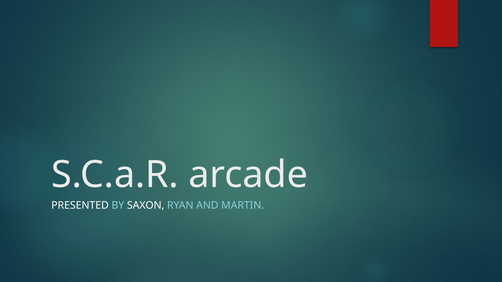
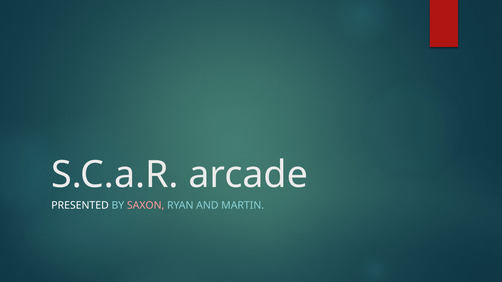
SAXON colour: white -> pink (146, 206)
